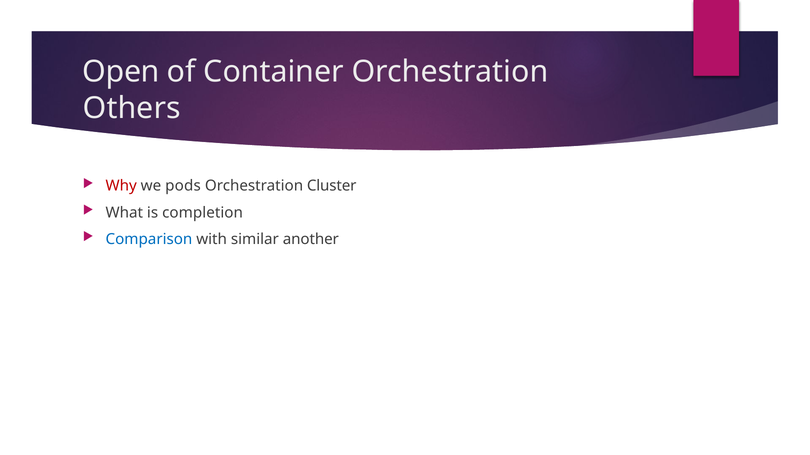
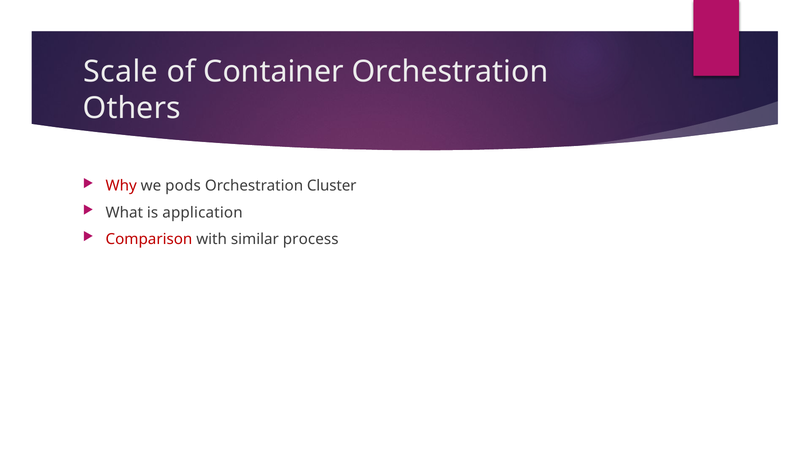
Open: Open -> Scale (121, 72)
completion: completion -> application (203, 213)
Comparison colour: blue -> red (149, 240)
another: another -> process (311, 240)
